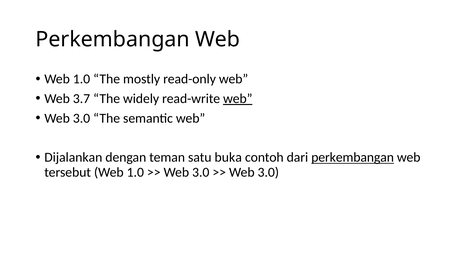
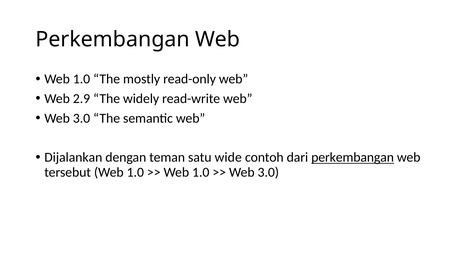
3.7: 3.7 -> 2.9 (81, 99)
web underline: present -> none (238, 99)
buka: buka -> wide (228, 157)
3.0: 3.0 -> 1.0 (201, 172)
